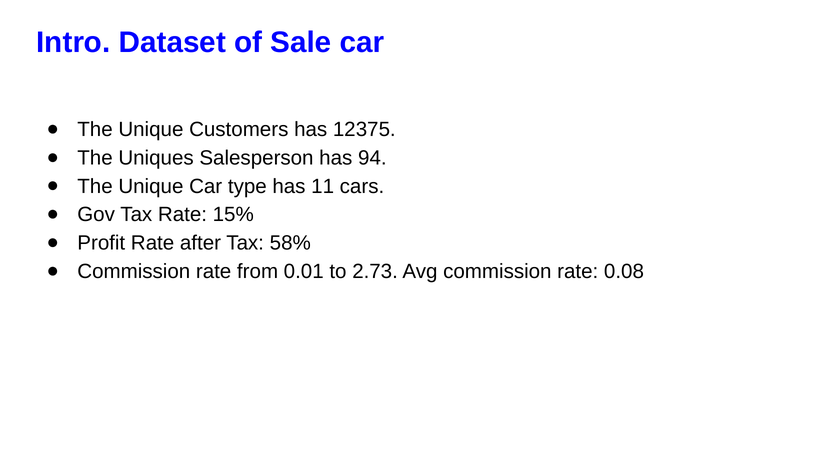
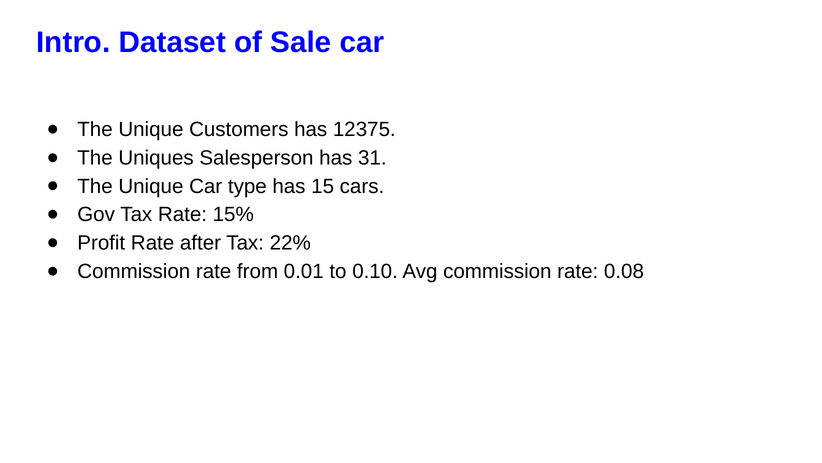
94: 94 -> 31 (372, 158)
11: 11 -> 15 (323, 186)
58%: 58% -> 22% (290, 243)
2.73: 2.73 -> 0.10 (375, 271)
